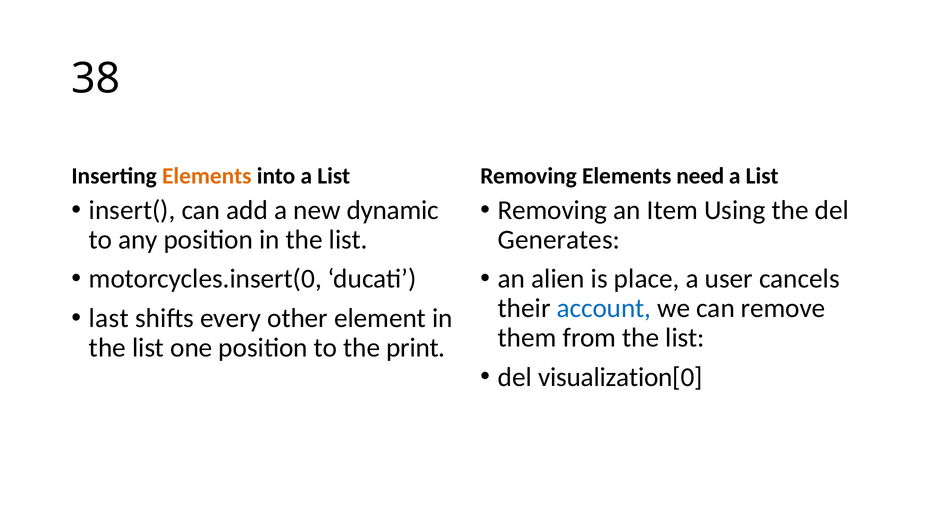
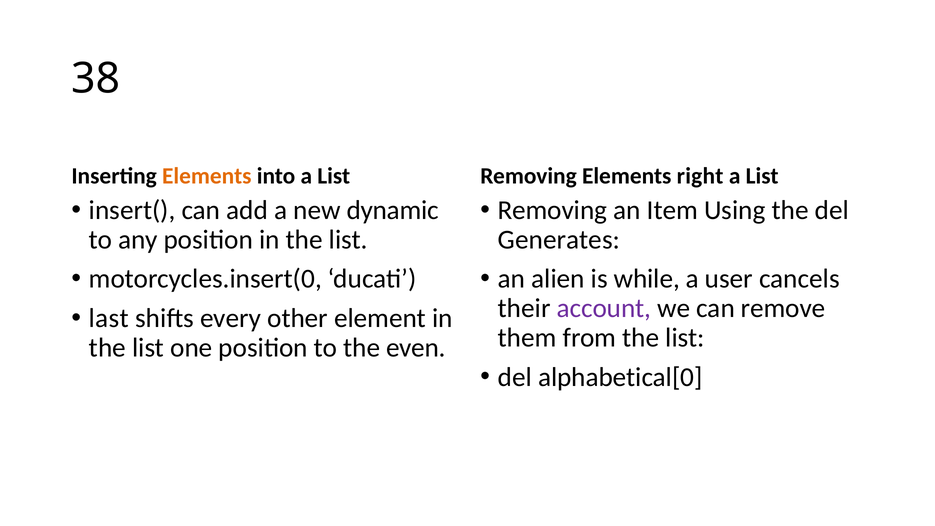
need: need -> right (700, 176)
place: place -> while (647, 279)
account colour: blue -> purple (604, 308)
print: print -> even (416, 348)
visualization[0: visualization[0 -> alphabetical[0 (620, 377)
